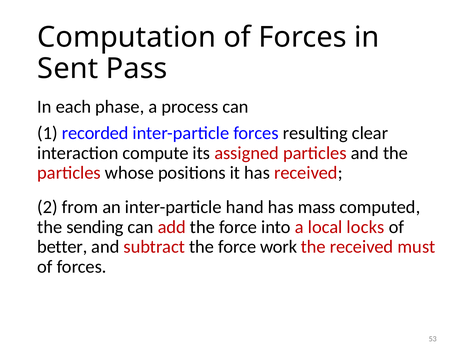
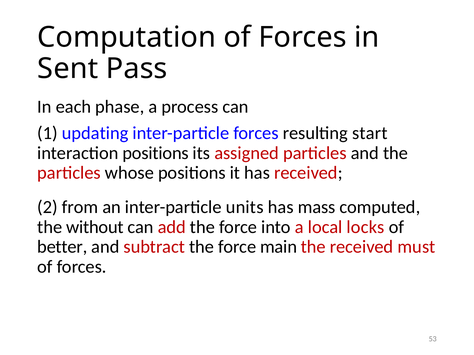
recorded: recorded -> updating (95, 133)
clear: clear -> start (370, 133)
interaction compute: compute -> positions (156, 153)
hand: hand -> units (245, 207)
sending: sending -> without (95, 227)
work: work -> main (279, 247)
